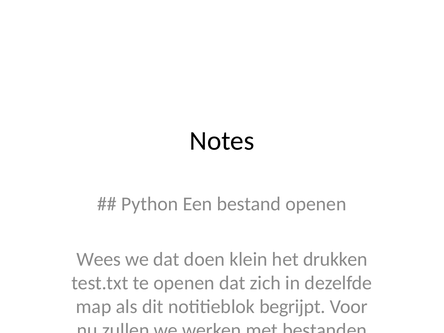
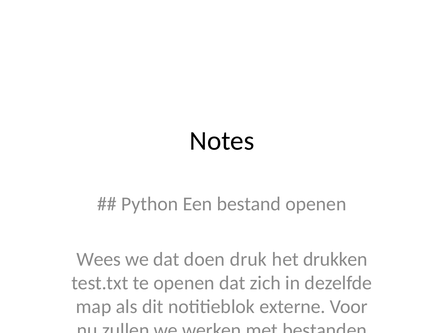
klein: klein -> druk (248, 259)
begrijpt: begrijpt -> externe (292, 307)
